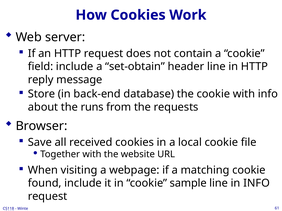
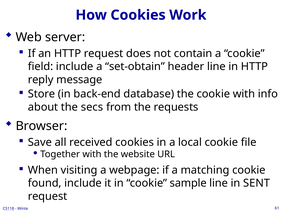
runs: runs -> secs (92, 107)
in INFO: INFO -> SENT (257, 184)
